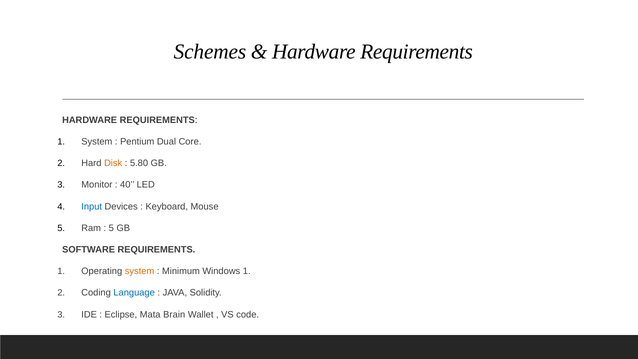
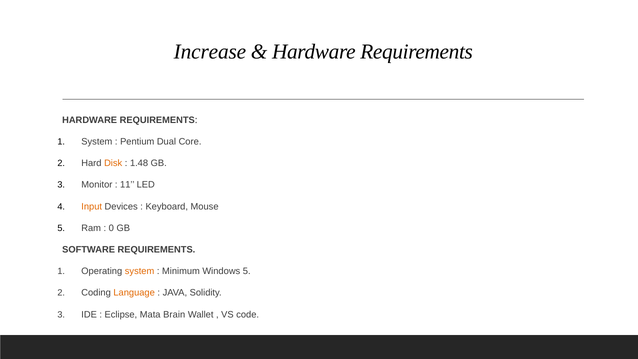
Schemes: Schemes -> Increase (210, 52)
5.80: 5.80 -> 1.48 (139, 163)
40: 40 -> 11 (127, 185)
Input colour: blue -> orange (92, 206)
5: 5 -> 0 (111, 228)
Windows 1: 1 -> 5 (247, 271)
Language colour: blue -> orange (134, 293)
